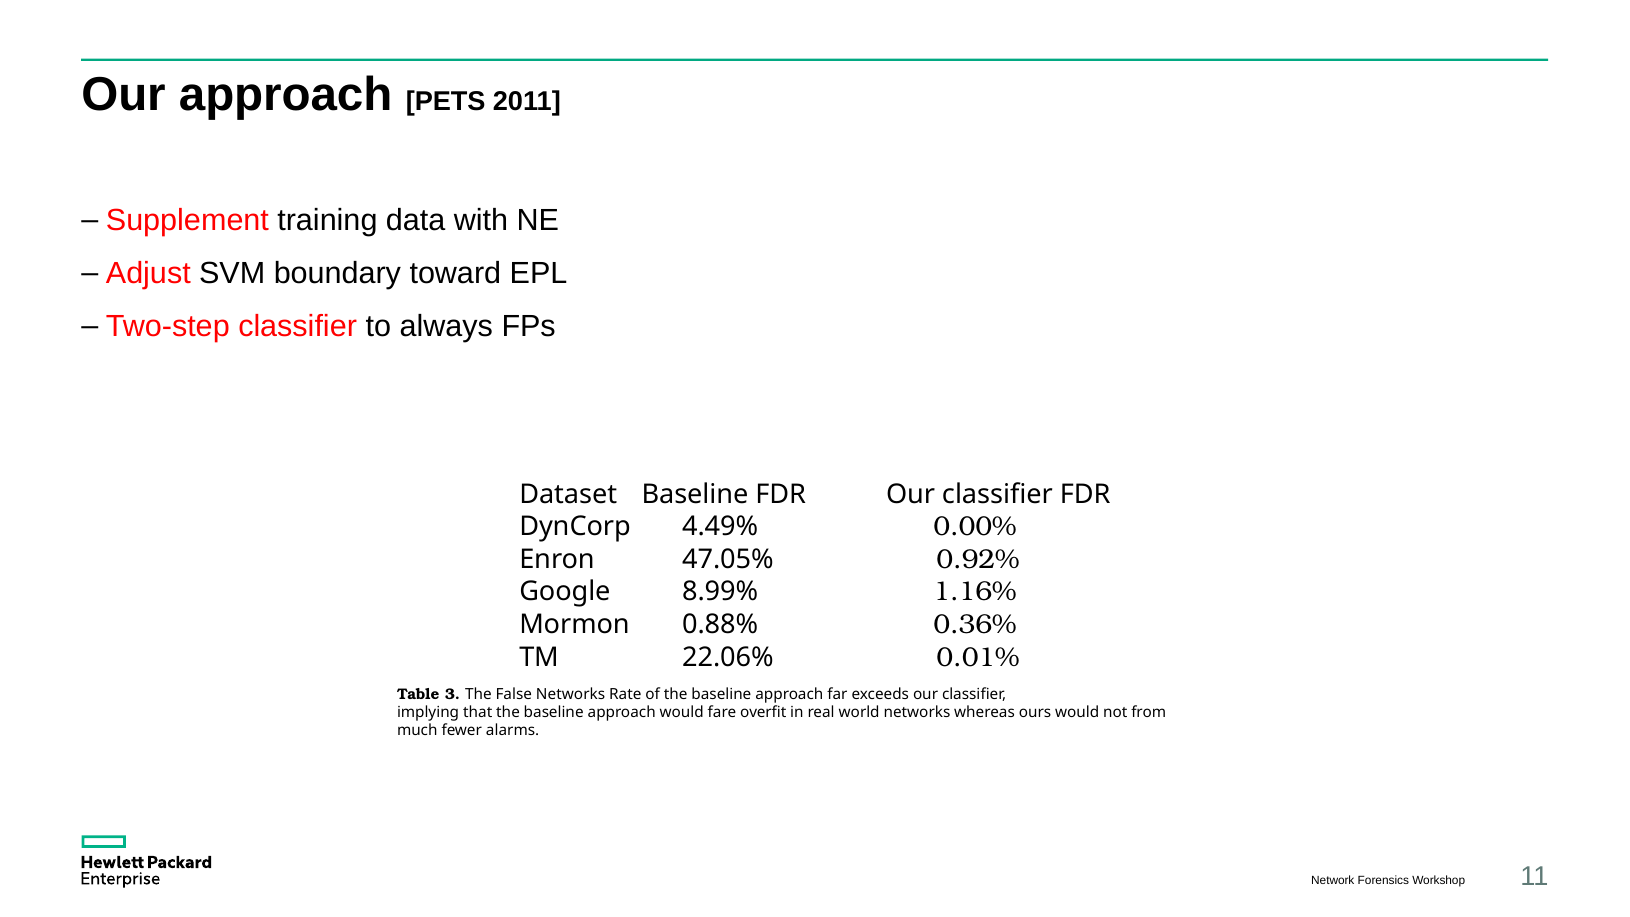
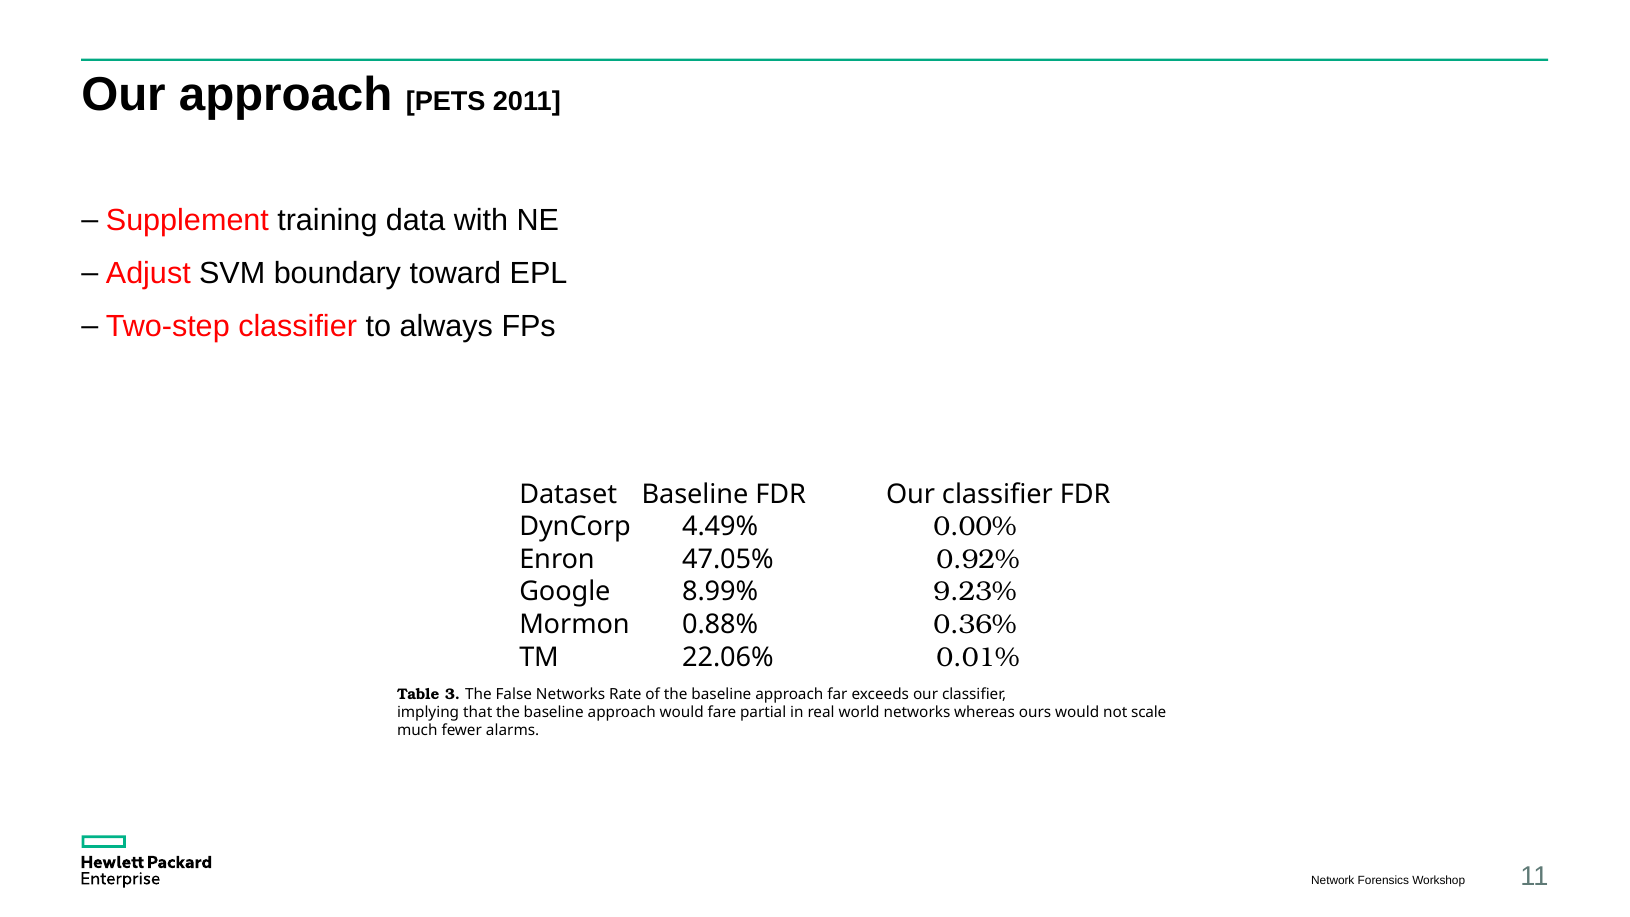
1.16%: 1.16% -> 9.23% (975, 592)
overfit: overfit -> partial (763, 712)
from: from -> scale (1149, 712)
